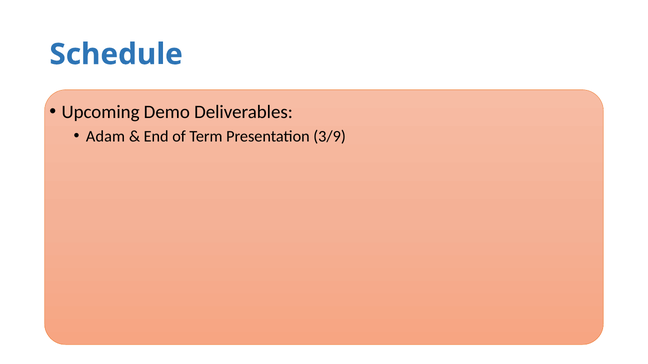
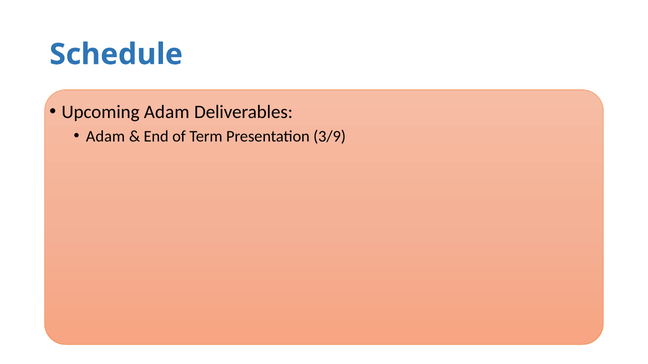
Upcoming Demo: Demo -> Adam (167, 112)
